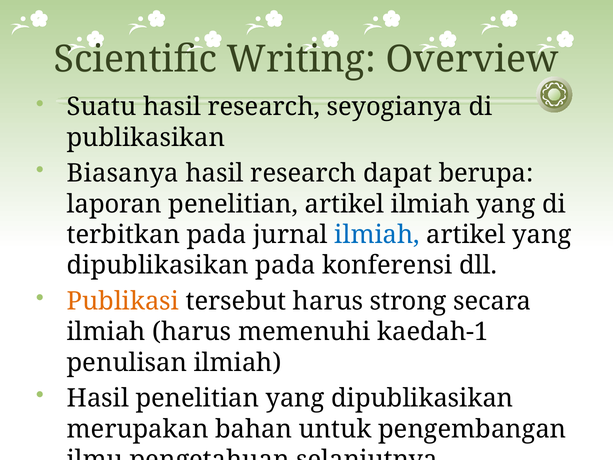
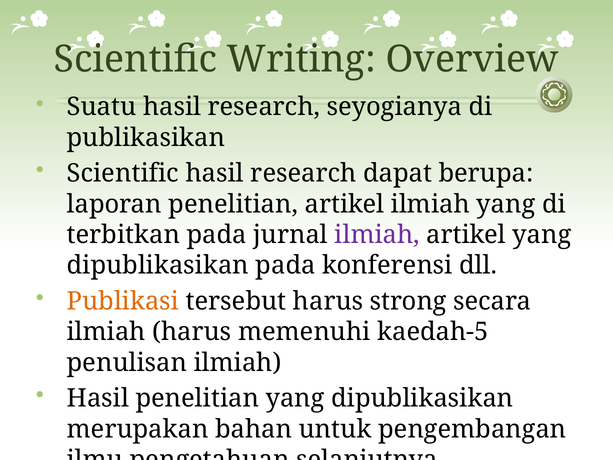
Biasanya: Biasanya -> Scientific (123, 173)
ilmiah colour: blue -> purple (377, 235)
kaedah-1: kaedah-1 -> kaedah-5 (433, 332)
